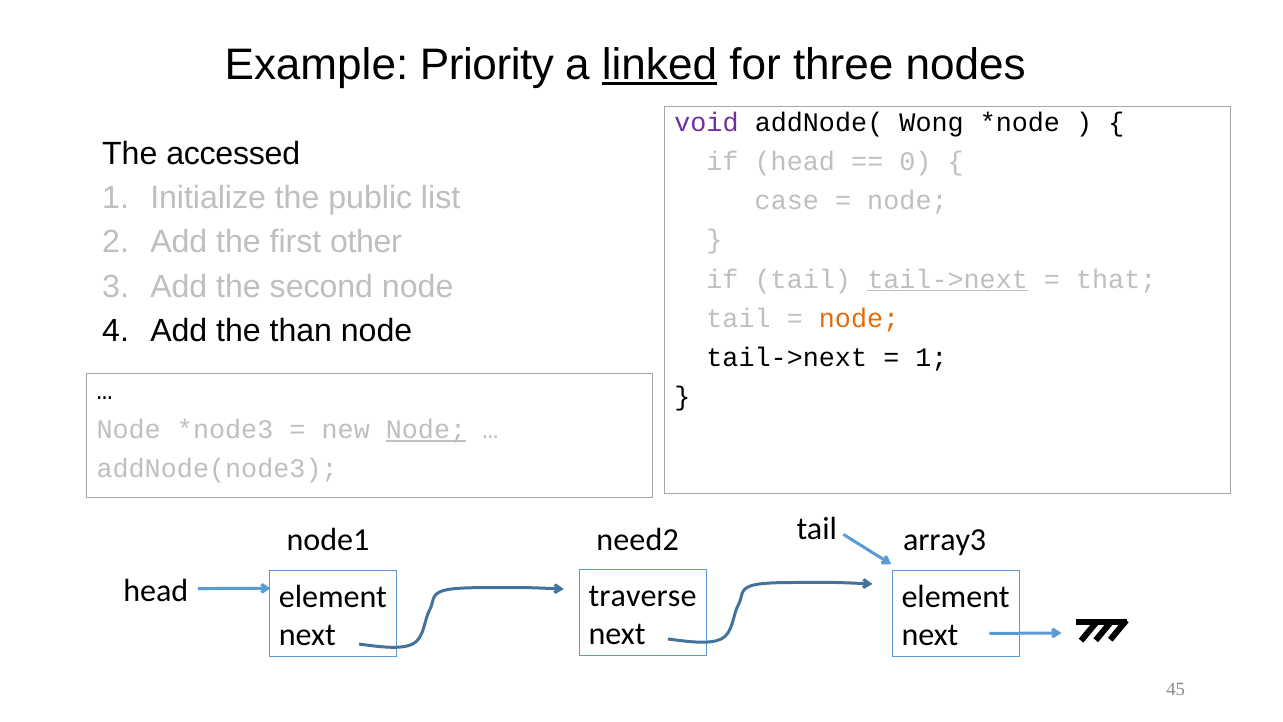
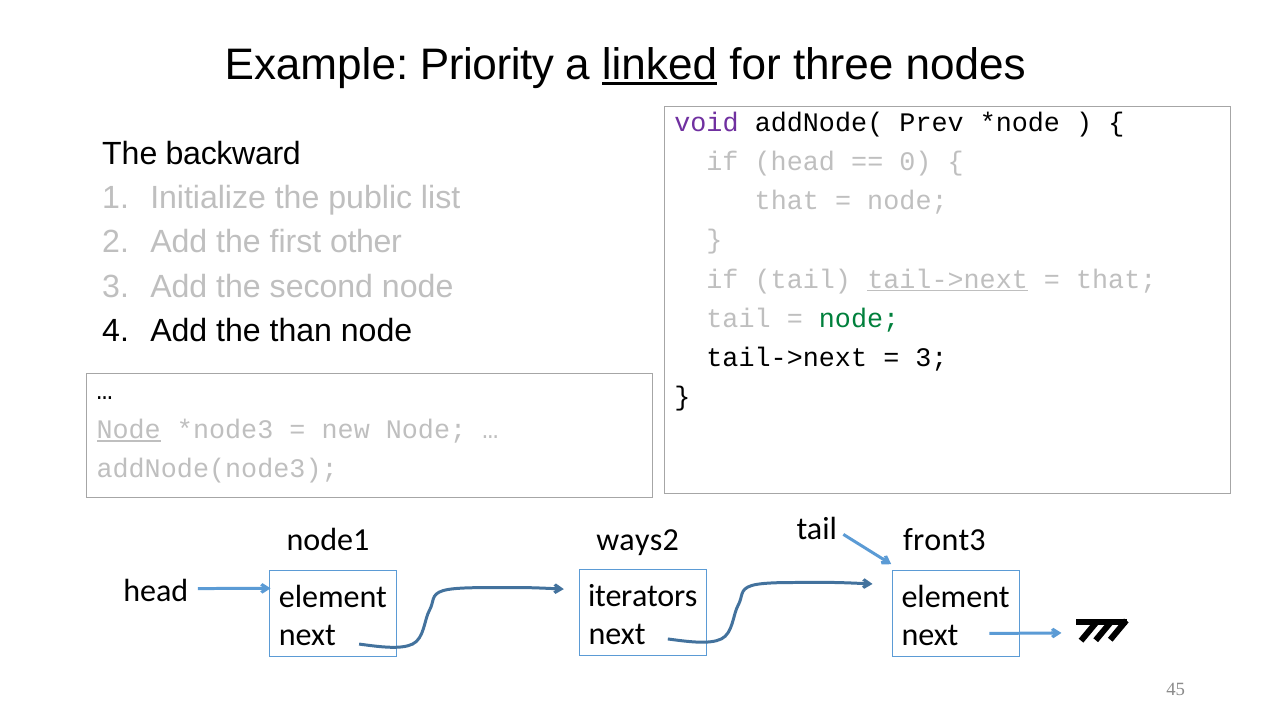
Wong: Wong -> Prev (932, 123)
accessed: accessed -> backward (233, 154)
case: case -> that (787, 201)
node colour: orange -> green (859, 318)
1: 1 -> 3 (931, 357)
Node underline: none -> present (129, 429)
Node underline: present -> none (426, 429)
need2: need2 -> ways2 (638, 539)
array3: array3 -> front3 (944, 540)
traverse: traverse -> iterators (643, 595)
